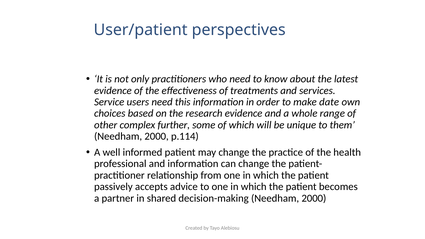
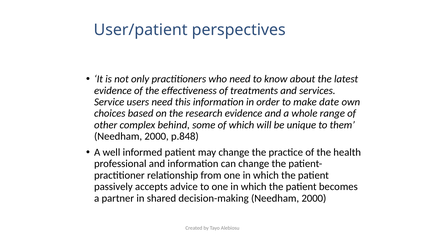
further: further -> behind (174, 125)
p.114: p.114 -> p.848 (185, 136)
